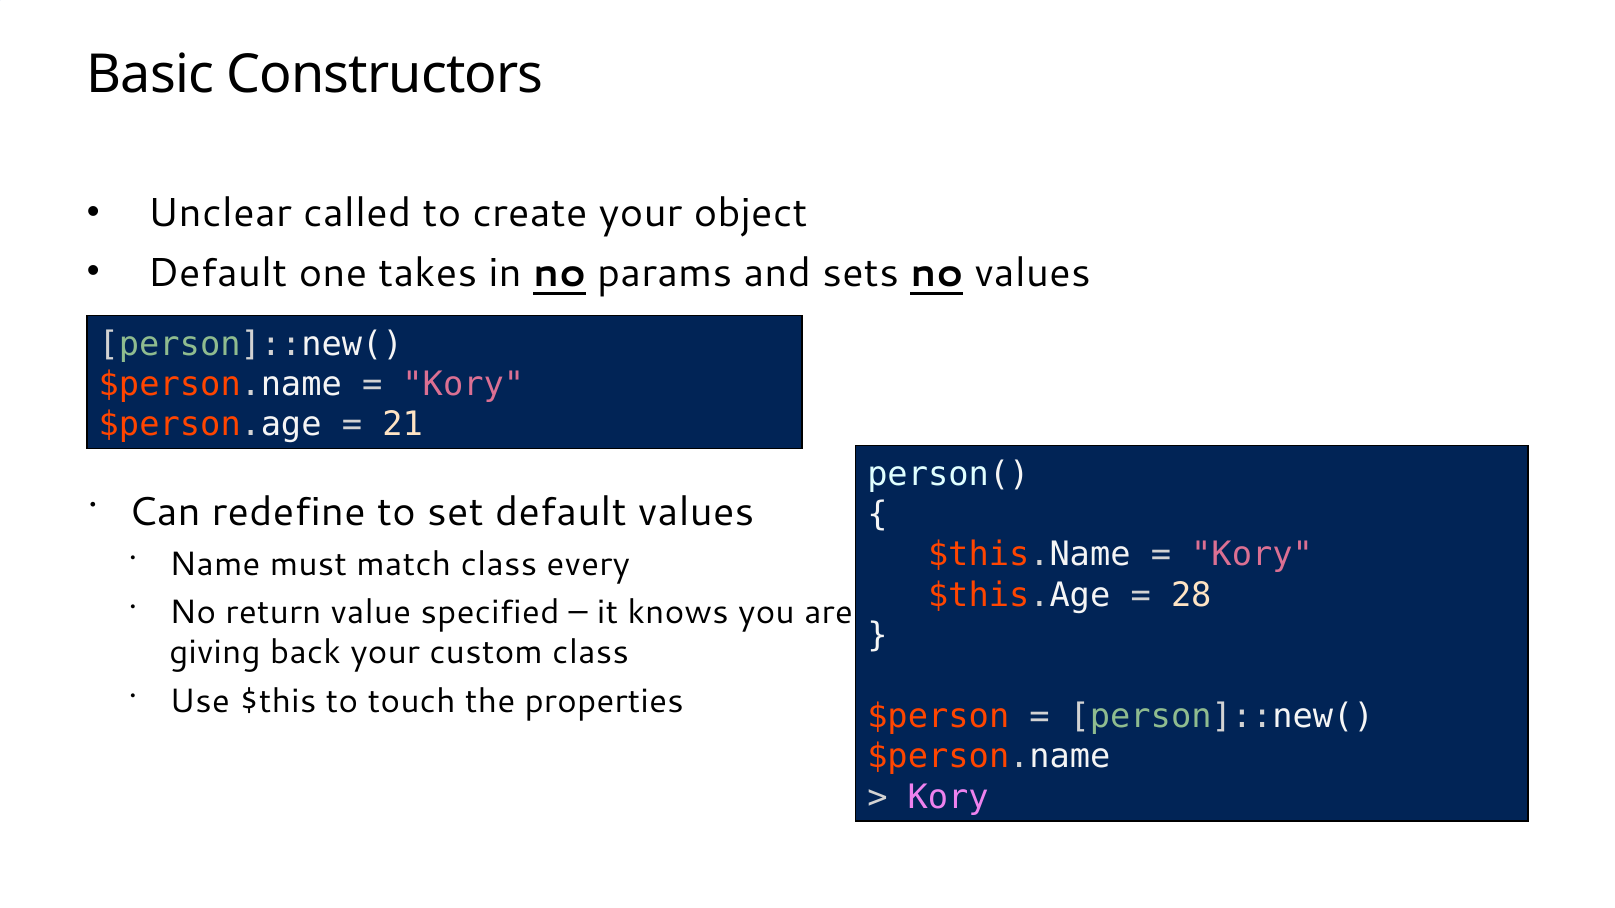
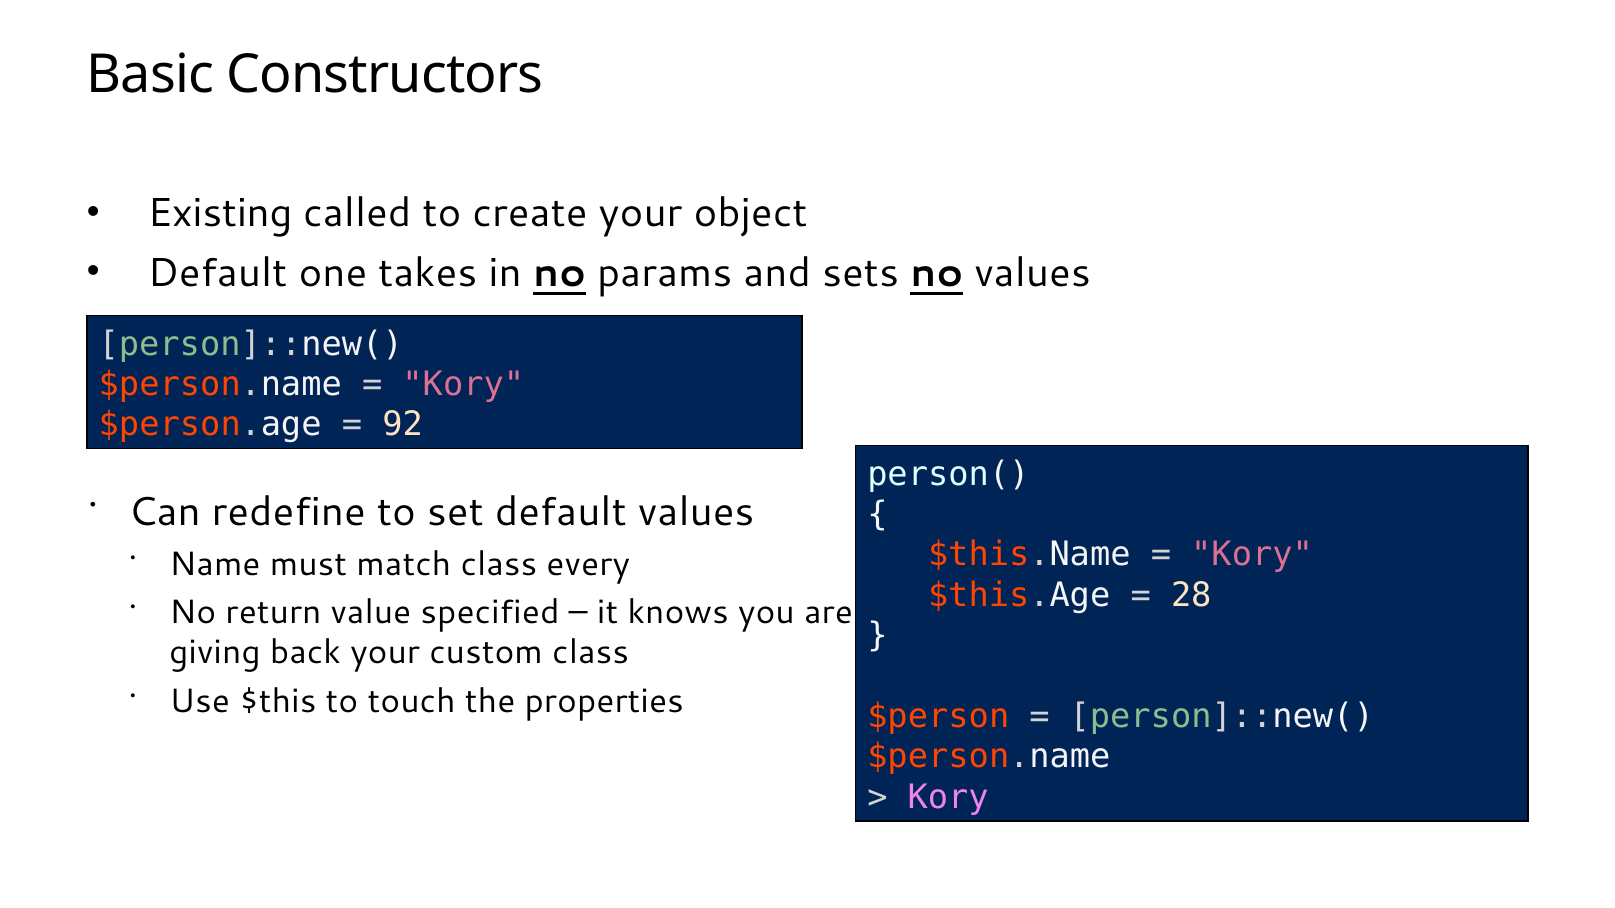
Unclear: Unclear -> Existing (220, 214)
21: 21 -> 92 (403, 425)
